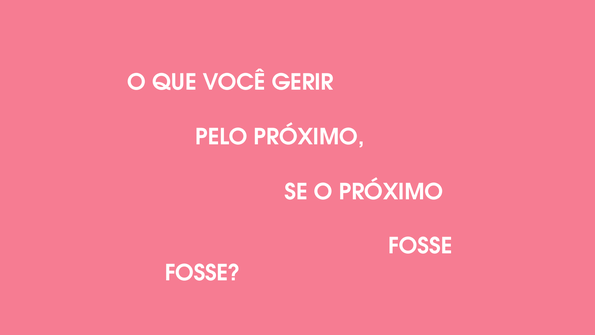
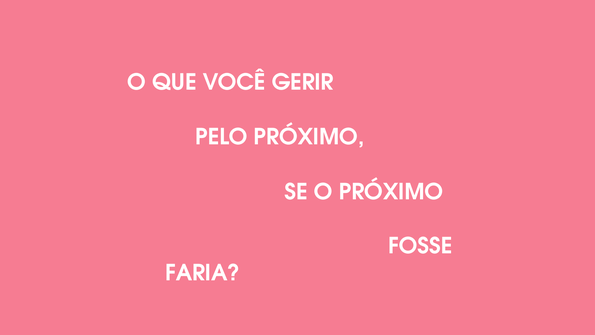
FOSSE: FOSSE -> FARIA (203, 273)
